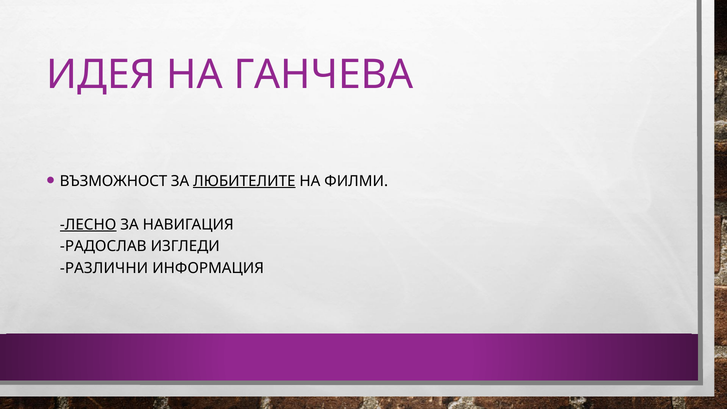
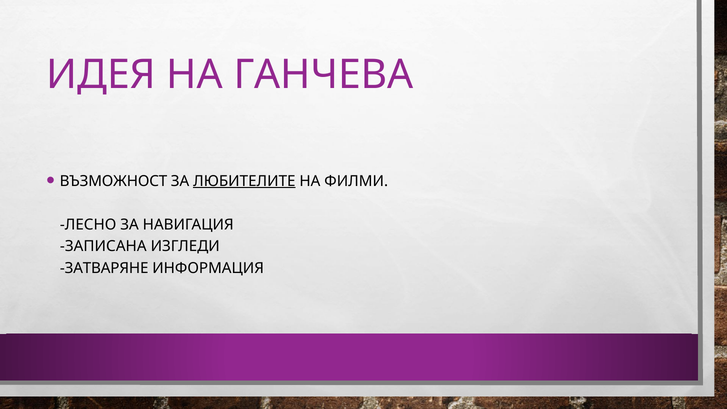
ЛЕСНО underline: present -> none (88, 225)
РАДОСЛАВ: РАДОСЛАВ -> ЗАПИСАНА (103, 246)
РАЗЛИЧНИ: РАЗЛИЧНИ -> ЗАТВАРЯНЕ (104, 268)
